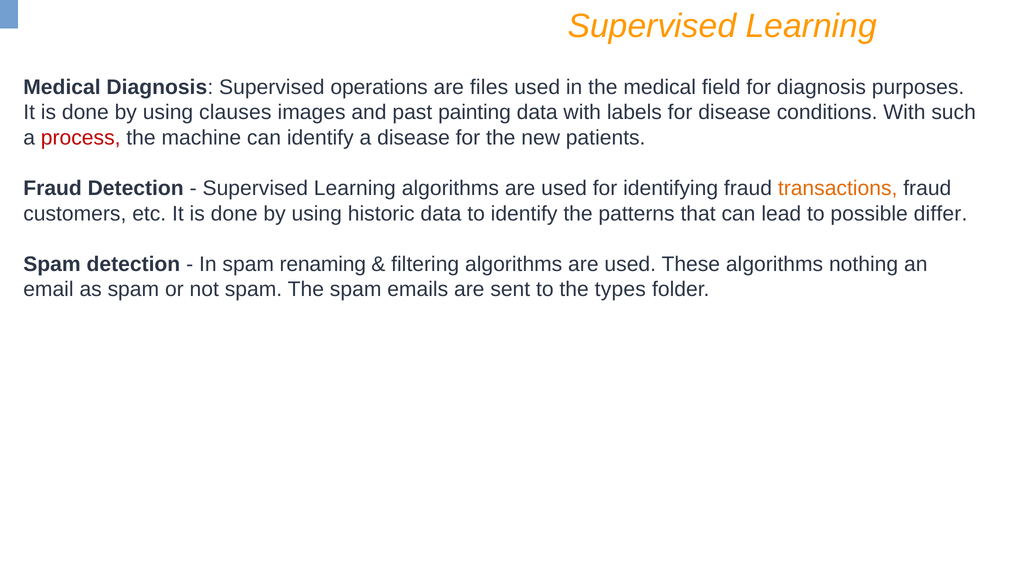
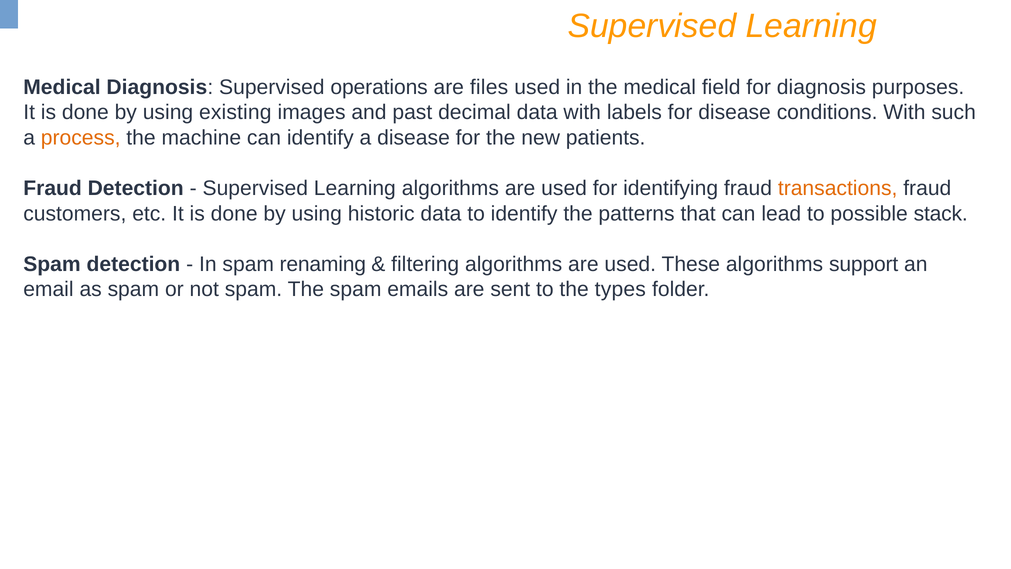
clauses: clauses -> existing (235, 112)
painting: painting -> decimal (474, 112)
process colour: red -> orange (81, 138)
differ: differ -> stack (941, 214)
nothing: nothing -> support (864, 264)
